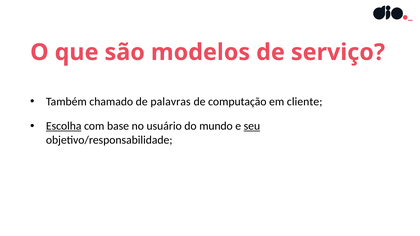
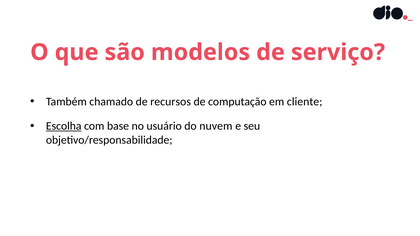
palavras: palavras -> recursos (171, 102)
mundo: mundo -> nuvem (216, 126)
seu underline: present -> none (252, 126)
